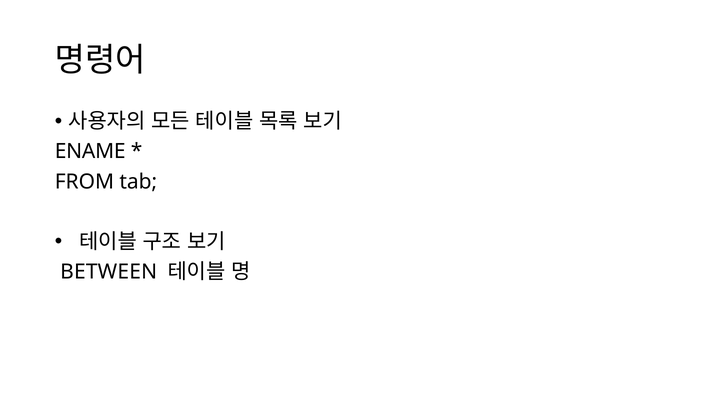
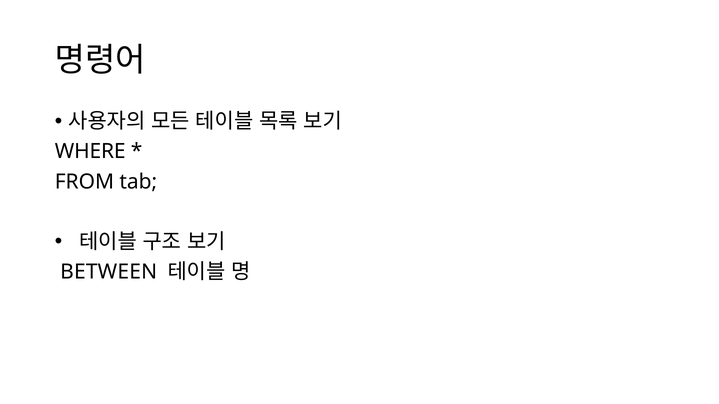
ENAME: ENAME -> WHERE (90, 152)
